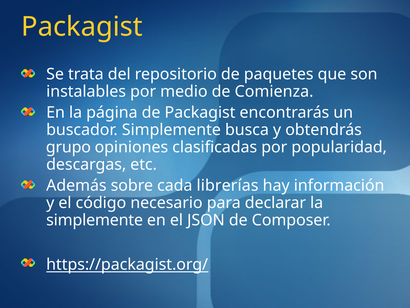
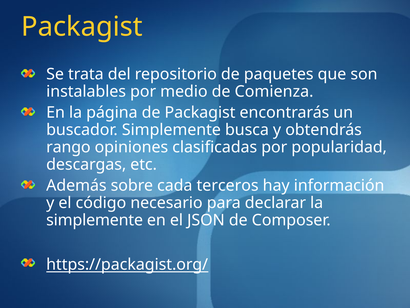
grupo: grupo -> rango (68, 147)
librerías: librerías -> terceros (228, 185)
